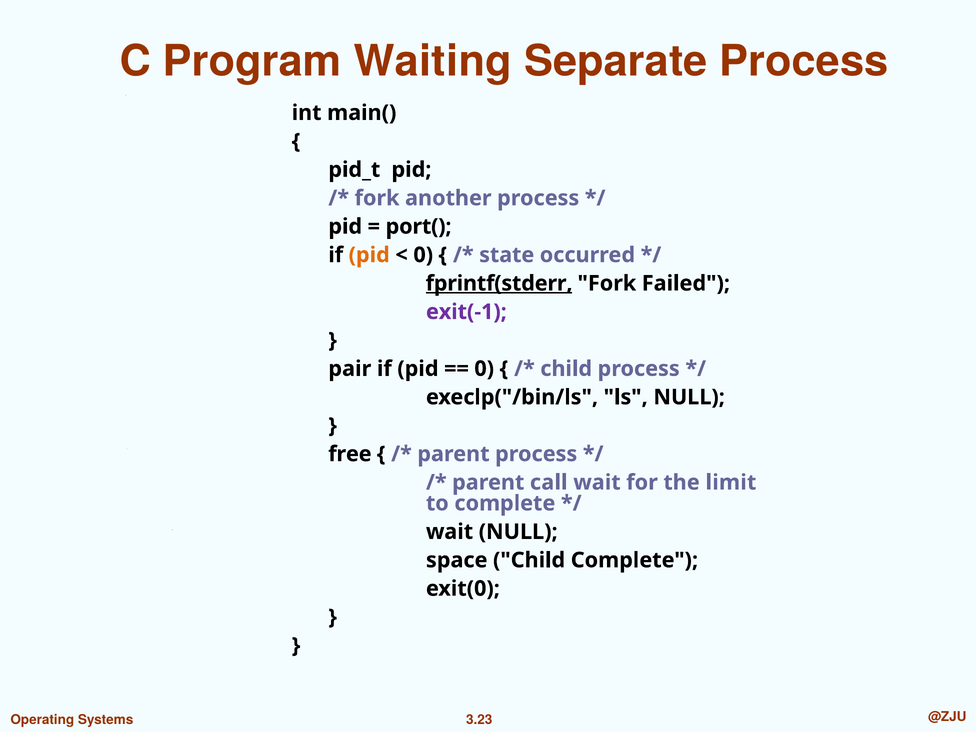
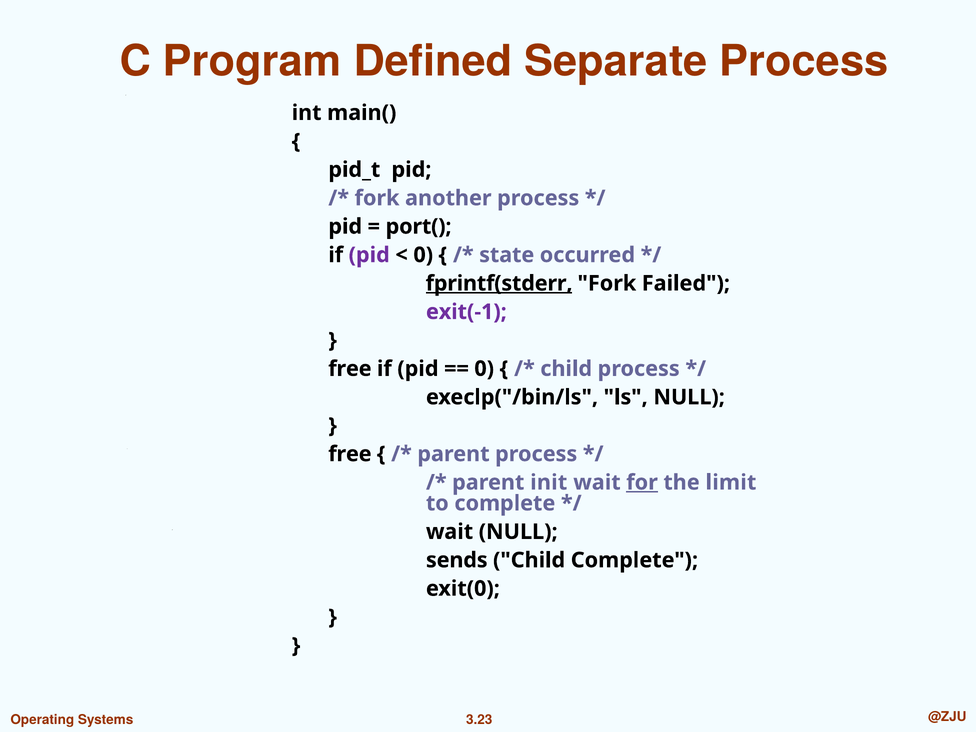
Waiting: Waiting -> Defined (433, 62)
pid colour: orange -> purple (369, 255)
pair: pair -> free (350, 369)
call: call -> init (549, 482)
for underline: none -> present (642, 482)
space: space -> sends (457, 560)
